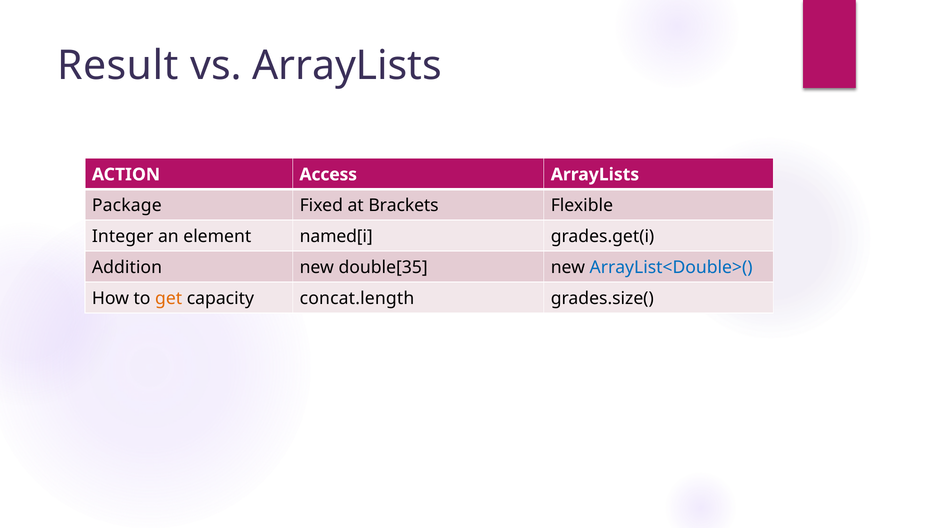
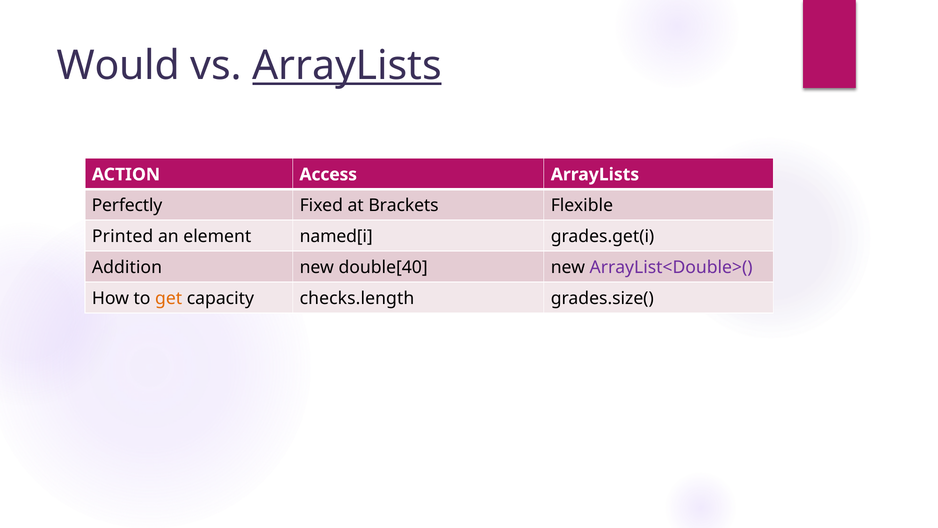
Result: Result -> Would (118, 66)
ArrayLists underline: none -> present (347, 66)
Package: Package -> Perfectly (127, 205)
Integer: Integer -> Printed (123, 236)
double[35: double[35 -> double[40 (383, 267)
ArrayList<Double>( colour: blue -> purple (671, 267)
concat.length: concat.length -> checks.length (357, 298)
